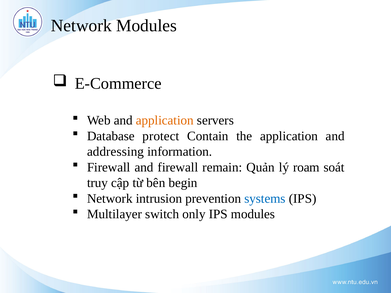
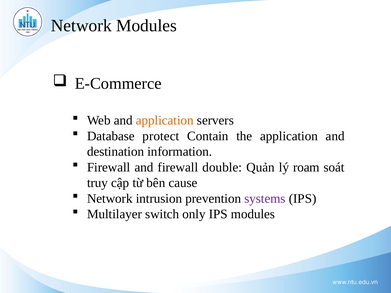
addressing: addressing -> destination (116, 152)
remain: remain -> double (222, 167)
begin: begin -> cause (183, 183)
systems colour: blue -> purple (265, 199)
